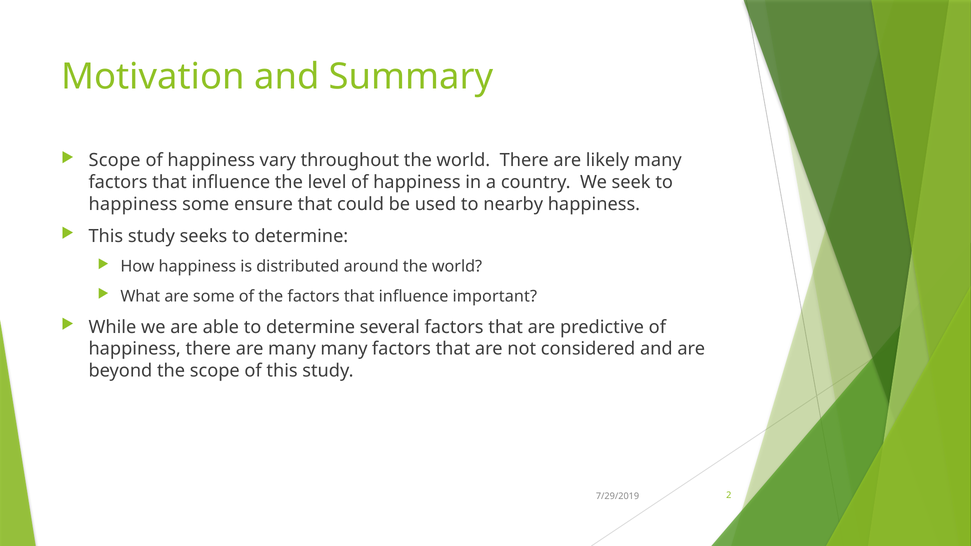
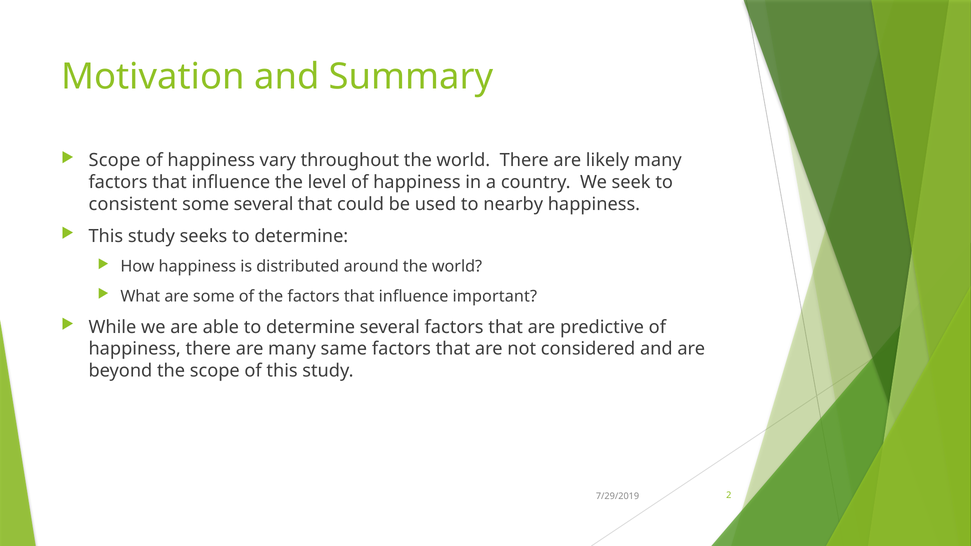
happiness: happiness -> consistent (133, 204)
some ensure: ensure -> several (264, 204)
many many: many -> same (344, 349)
